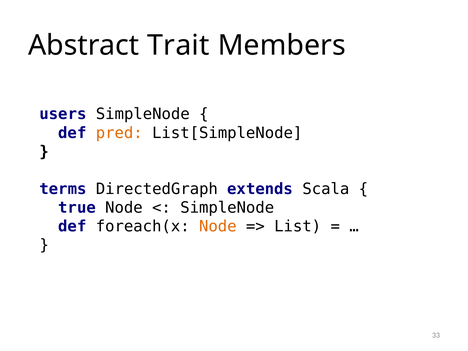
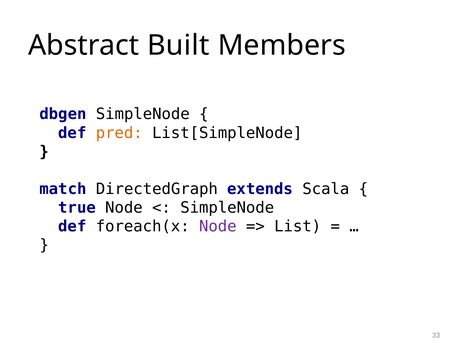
Trait: Trait -> Built (178, 45)
users: users -> dbgen (63, 114)
terms: terms -> match (63, 189)
Node colour: orange -> purple (218, 226)
